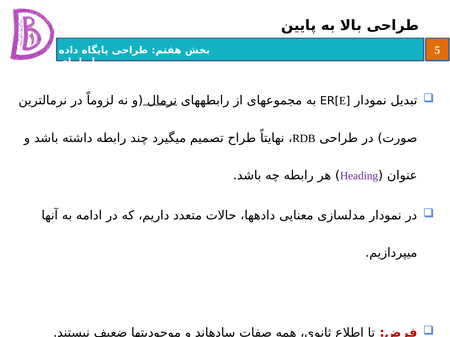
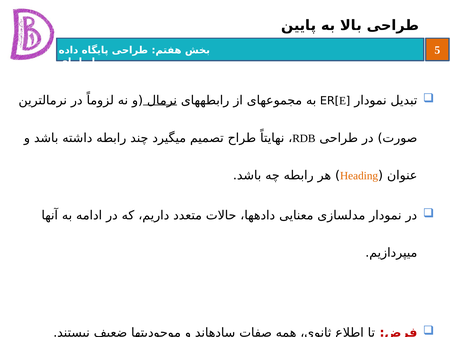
Heading colour: purple -> orange (359, 176)
